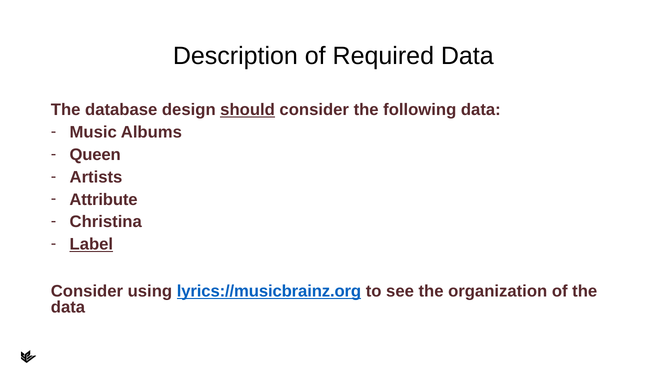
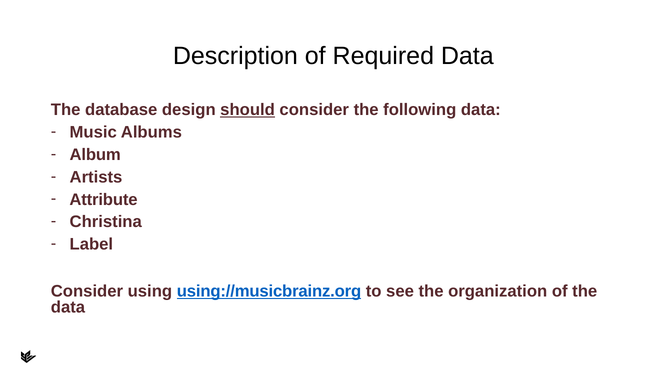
Queen: Queen -> Album (95, 155)
Label underline: present -> none (91, 245)
lyrics://musicbrainz.org: lyrics://musicbrainz.org -> using://musicbrainz.org (269, 291)
